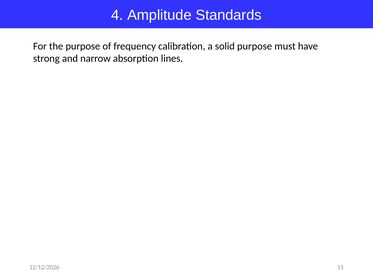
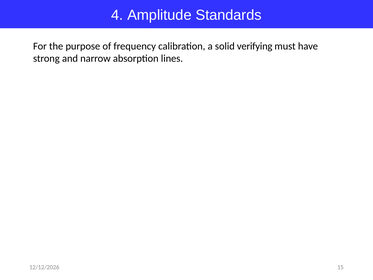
solid purpose: purpose -> verifying (255, 46)
